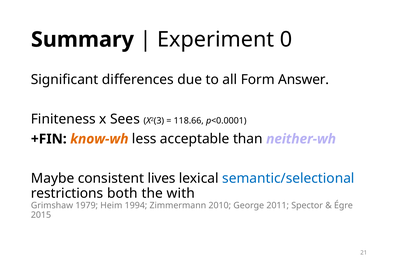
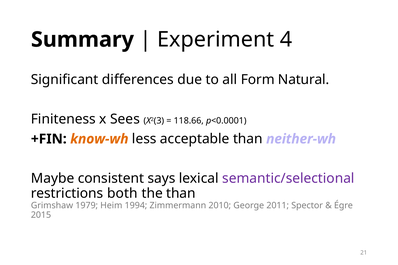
0: 0 -> 4 (286, 40)
Answer: Answer -> Natural (304, 80)
lives: lives -> says (162, 179)
semantic/selectional colour: blue -> purple (288, 179)
the with: with -> than (181, 194)
